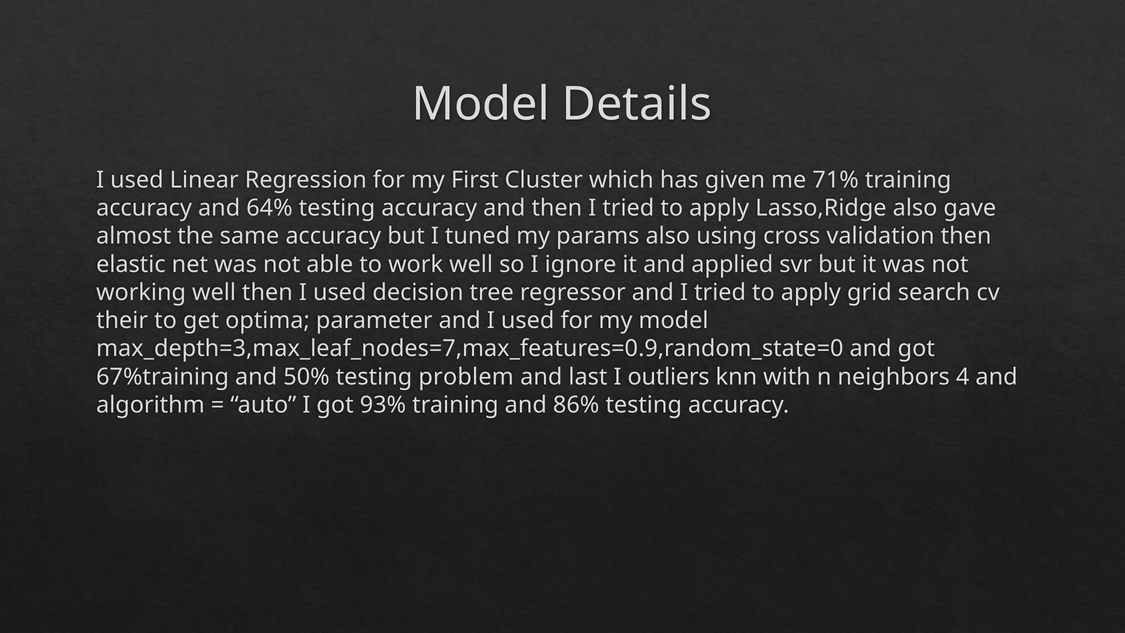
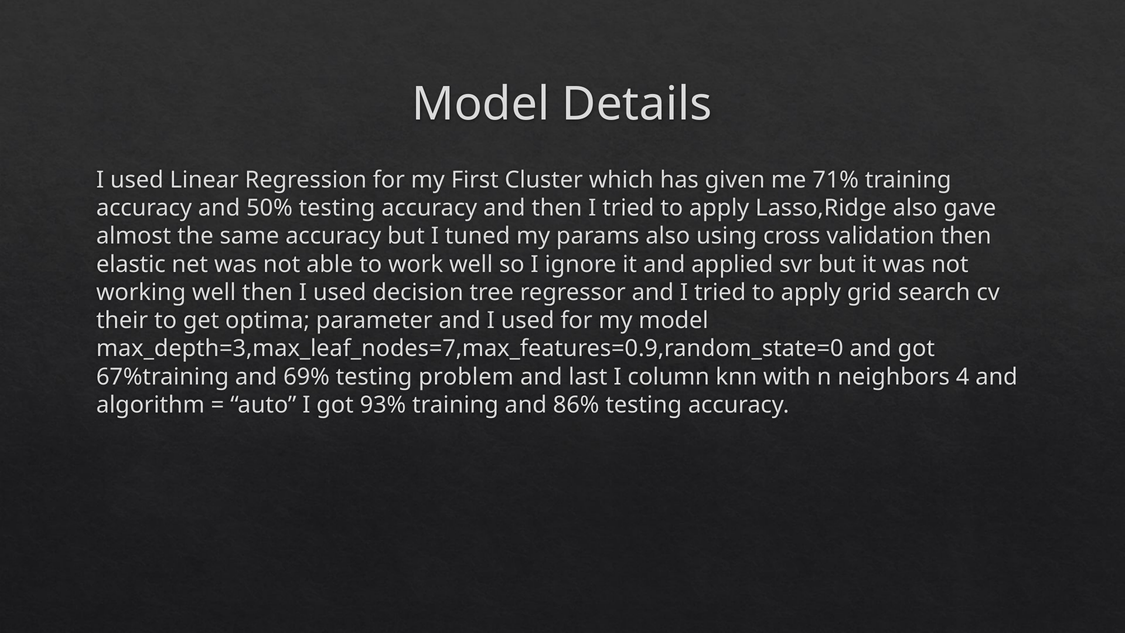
64%: 64% -> 50% (269, 208)
50%: 50% -> 69% (307, 377)
outliers: outliers -> column (669, 377)
